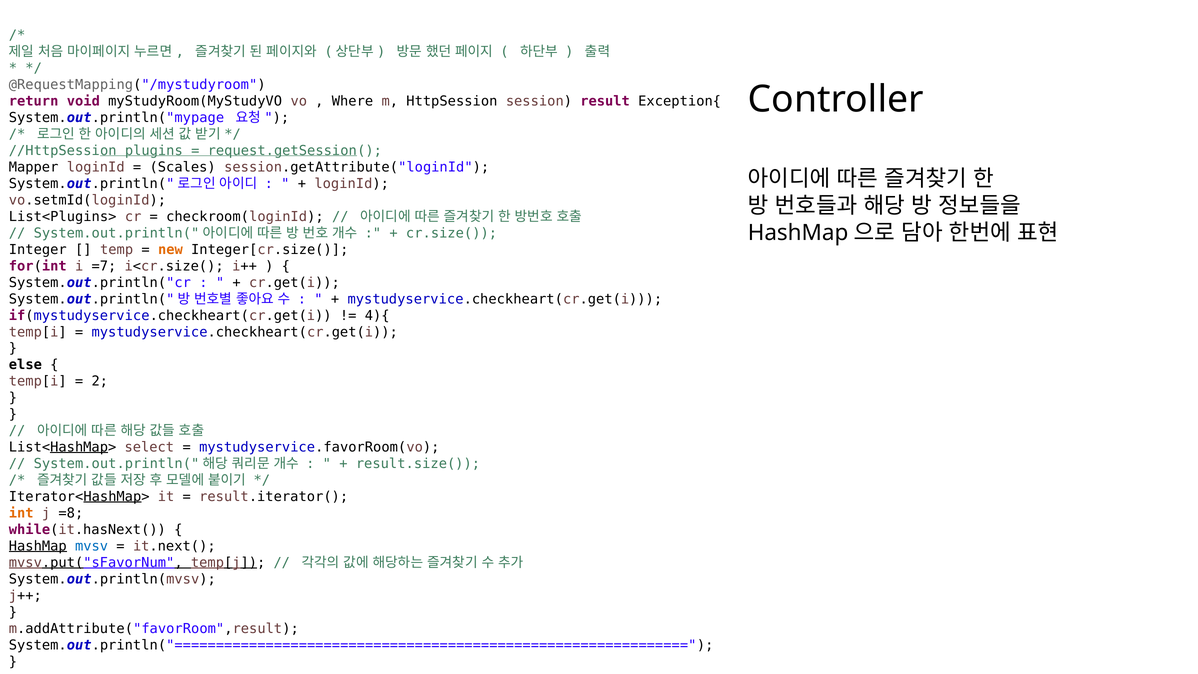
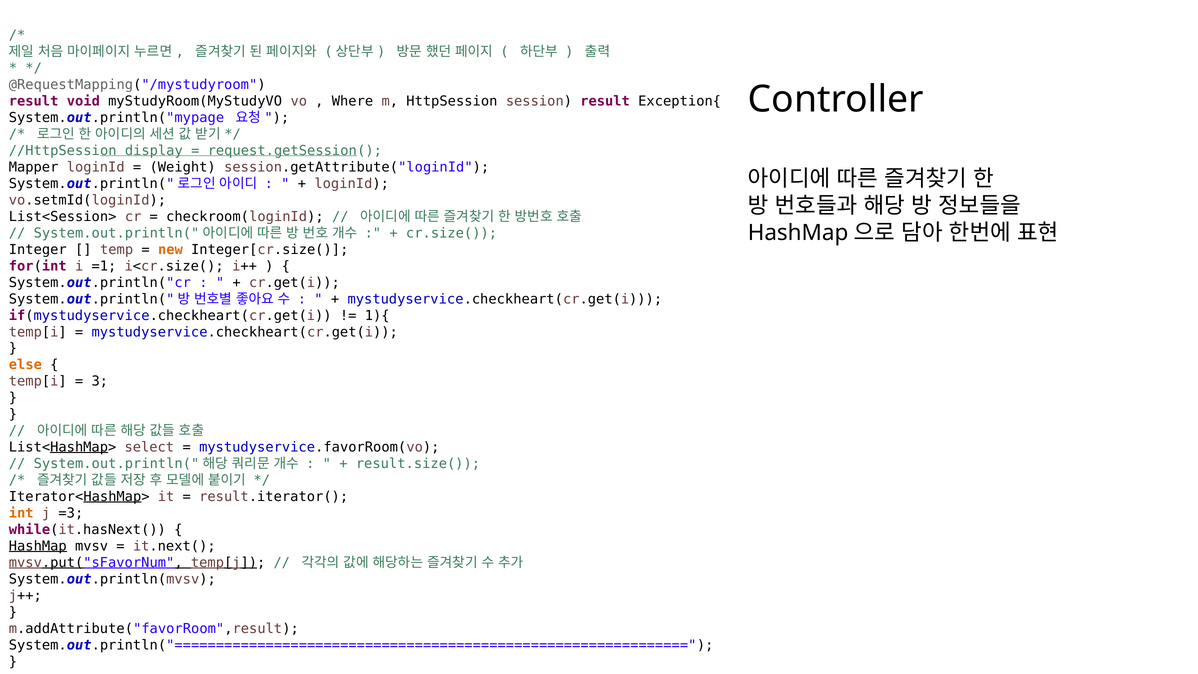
return: return -> result (34, 101)
plugins: plugins -> display (154, 151)
Scales: Scales -> Weight (183, 167)
List<Plugins>: List<Plugins> -> List<Session> (63, 217)
=7: =7 -> =1 (104, 266)
4){: 4){ -> 1){ (377, 315)
else colour: black -> orange (25, 365)
2: 2 -> 3 (100, 381)
=8: =8 -> =3 (71, 513)
mvsv colour: blue -> black (92, 546)
